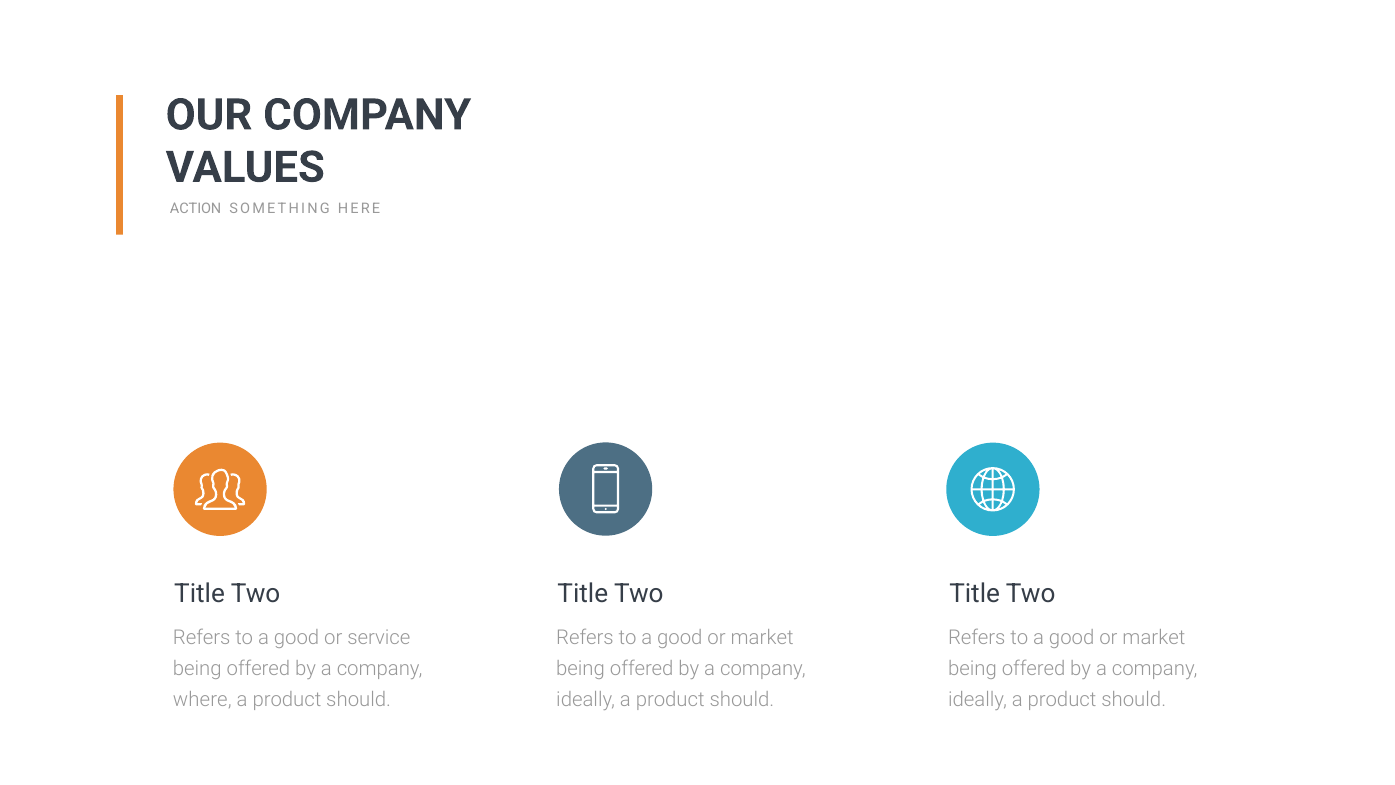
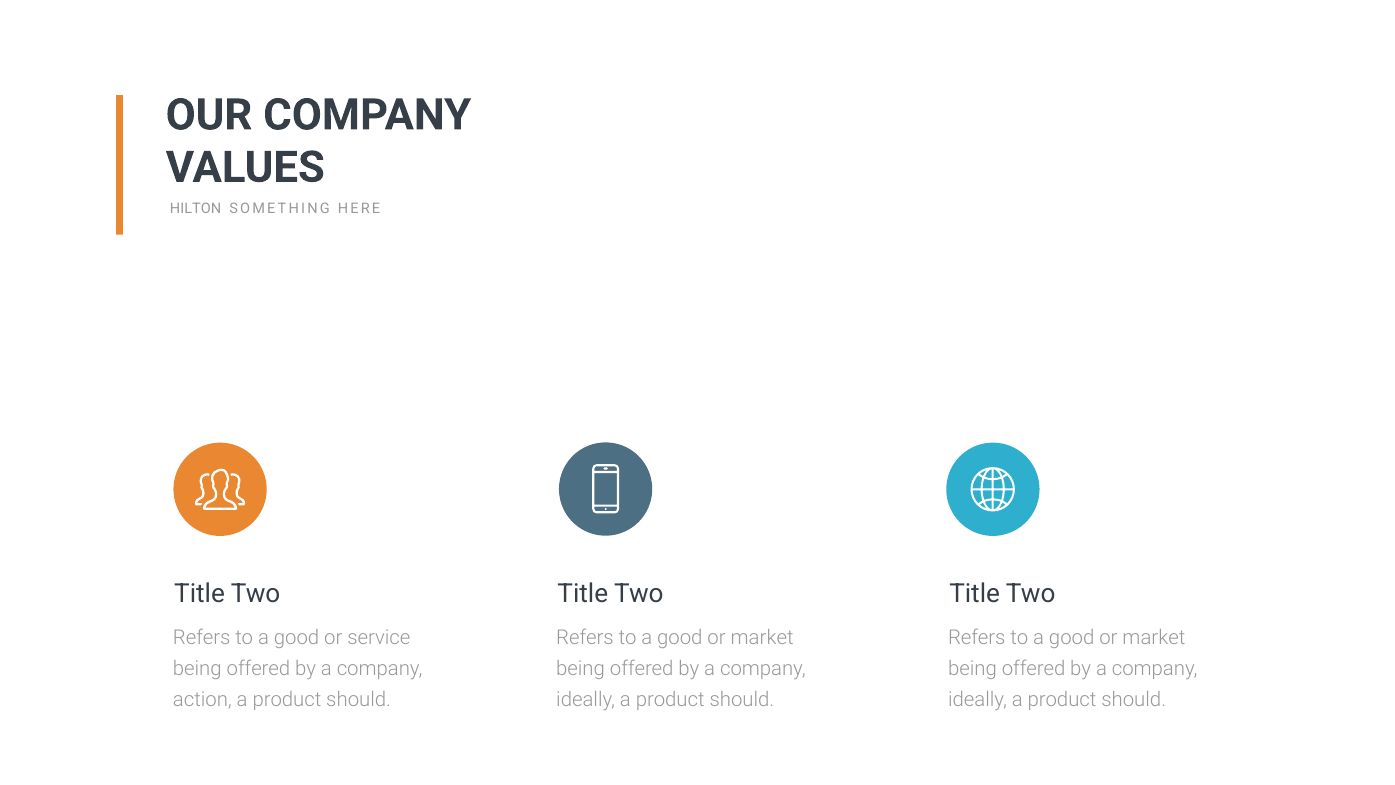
ACTION: ACTION -> HILTON (196, 209)
where: where -> action (202, 700)
